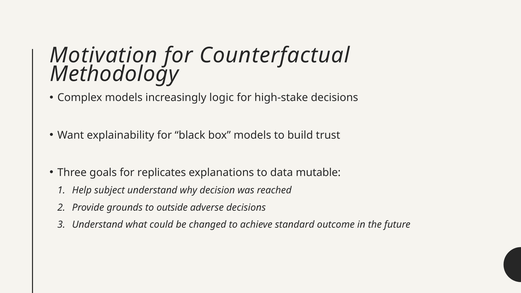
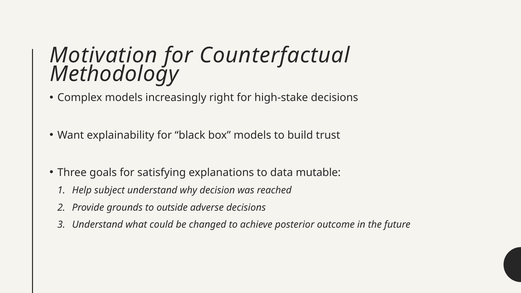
logic: logic -> right (222, 98)
replicates: replicates -> satisfying (162, 172)
standard: standard -> posterior (295, 225)
